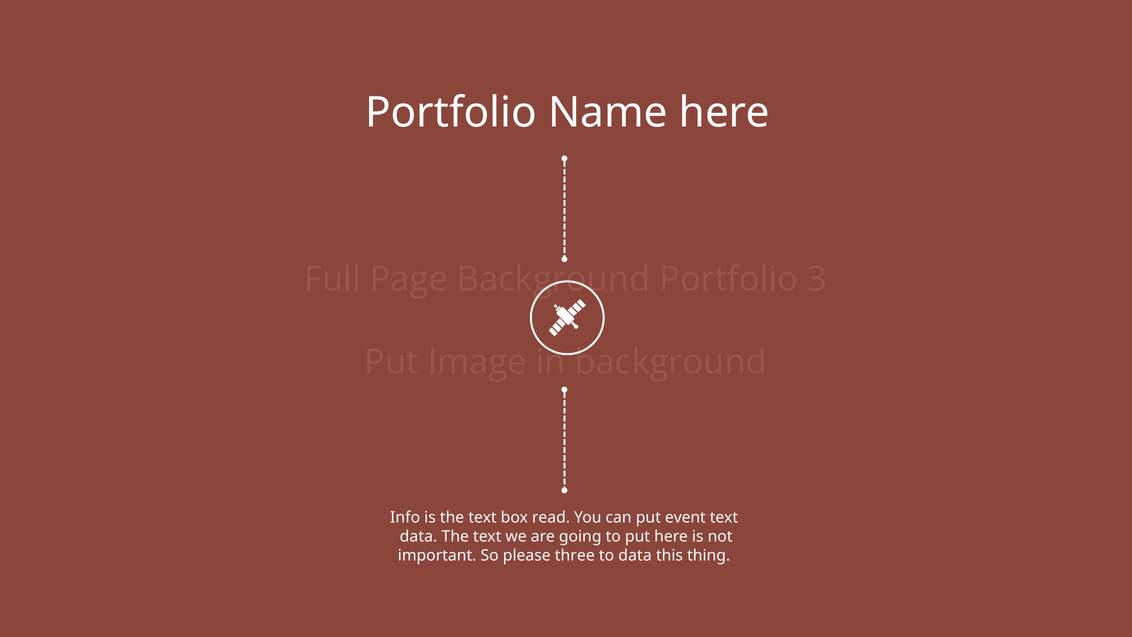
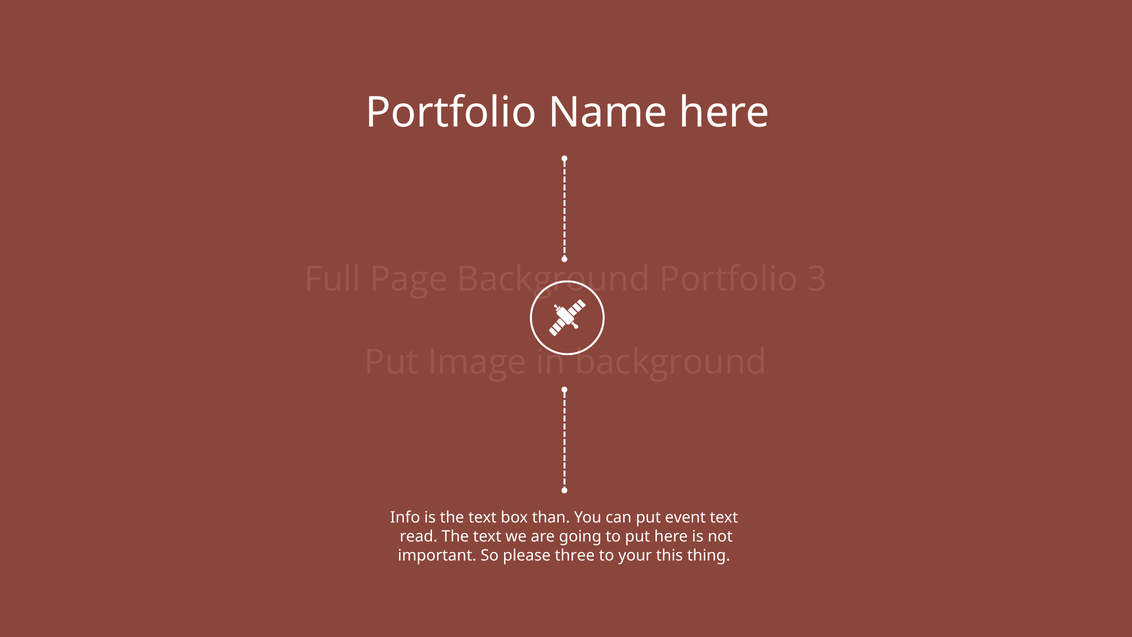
read: read -> than (551, 517)
data: data -> read (419, 536)
to data: data -> your (635, 555)
